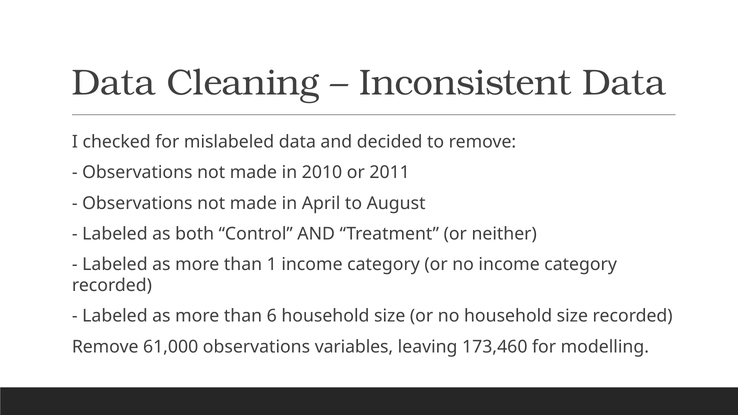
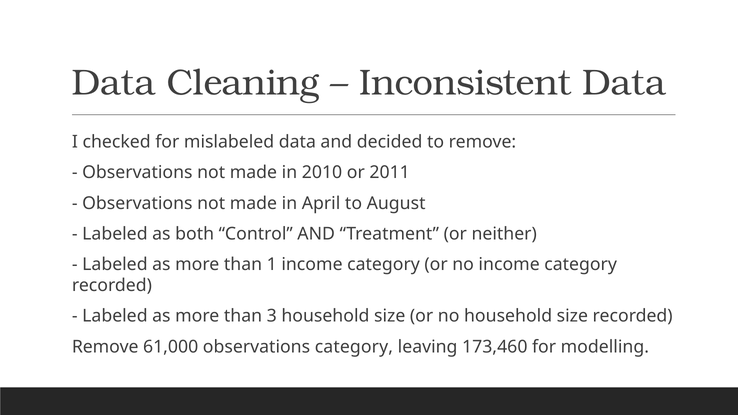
6: 6 -> 3 (272, 316)
observations variables: variables -> category (354, 347)
